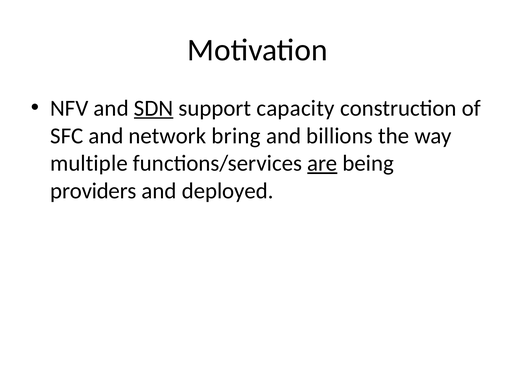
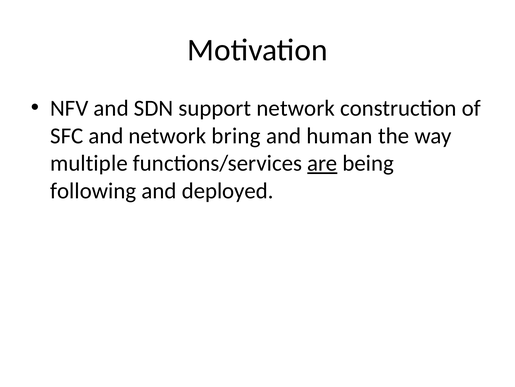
SDN underline: present -> none (154, 108)
support capacity: capacity -> network (296, 108)
billions: billions -> human (339, 136)
providers: providers -> following (93, 190)
